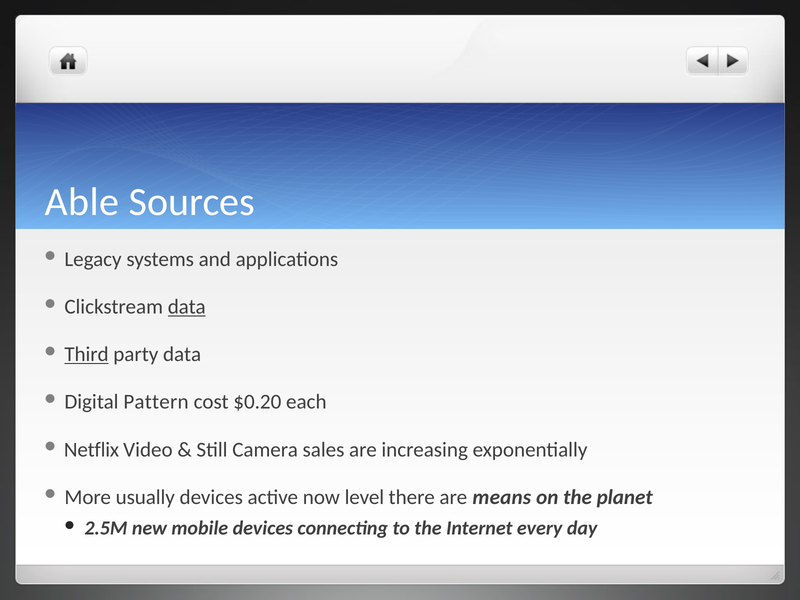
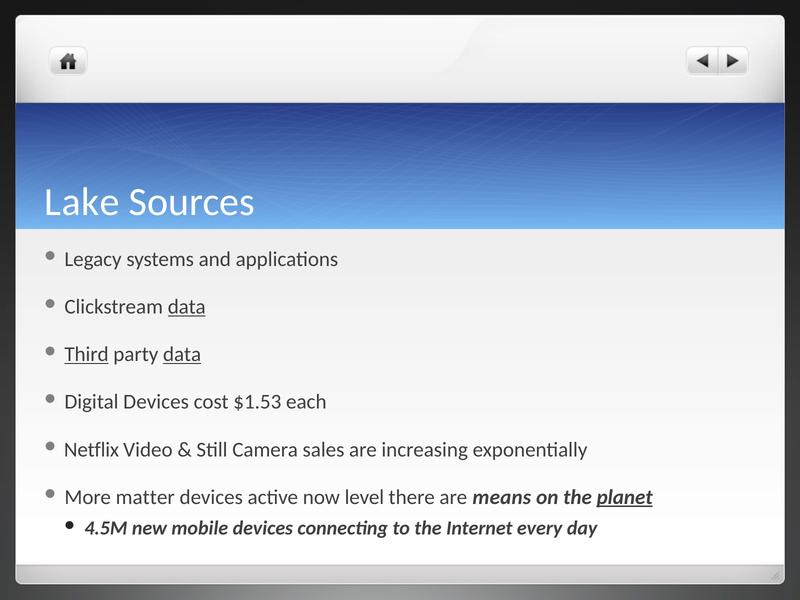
Able: Able -> Lake (82, 202)
data underline: none -> present (182, 354)
Digital Pattern: Pattern -> Devices (156, 402)
$0.20: $0.20 -> $1.53 (257, 402)
usually: usually -> matter (145, 497)
planet underline: none -> present (625, 497)
2.5M: 2.5M -> 4.5M (106, 528)
